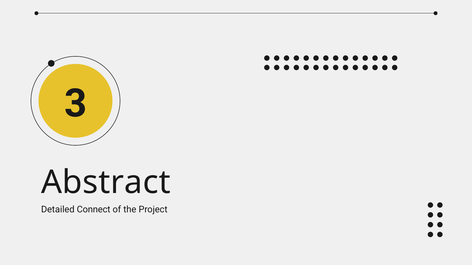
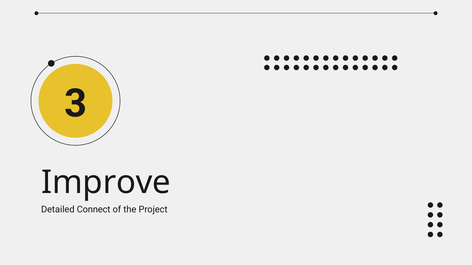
Abstract: Abstract -> Improve (106, 183)
